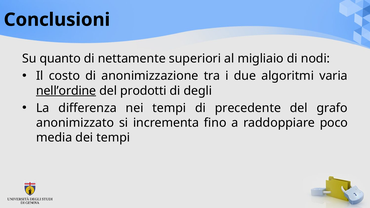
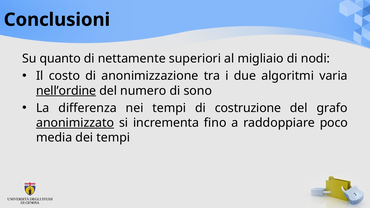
prodotti: prodotti -> numero (143, 91)
degli: degli -> sono (198, 91)
precedente: precedente -> costruzione (248, 108)
anonimizzato underline: none -> present (75, 123)
